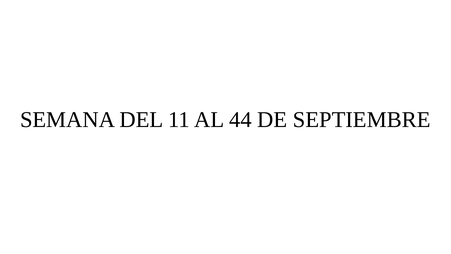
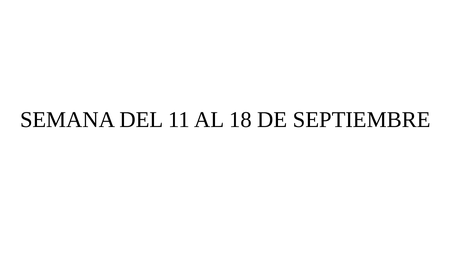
44: 44 -> 18 (240, 120)
